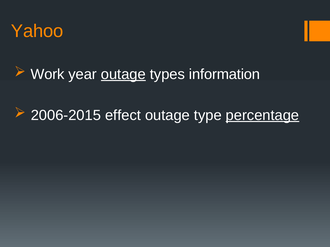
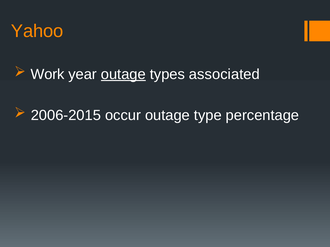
information: information -> associated (224, 74)
effect: effect -> occur (123, 115)
percentage underline: present -> none (262, 115)
